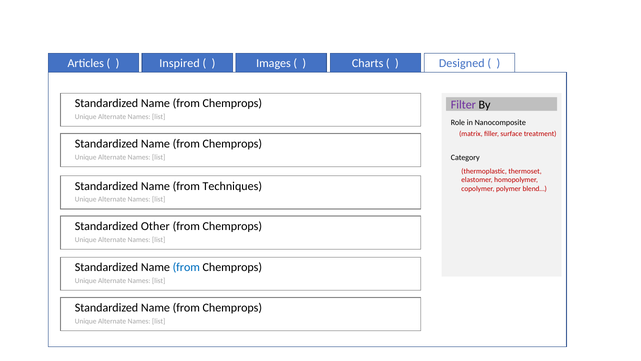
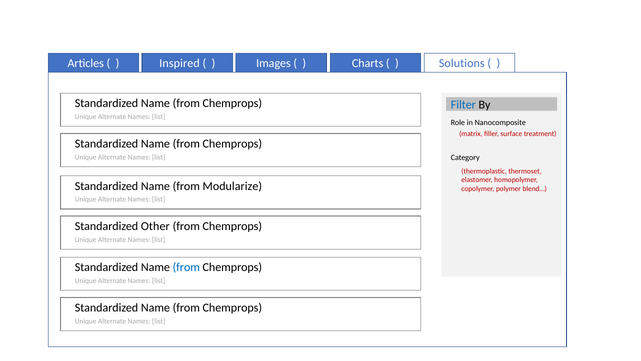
Designed: Designed -> Solutions (462, 63)
Filter colour: purple -> blue (463, 105)
Techniques: Techniques -> Modularize (232, 186)
